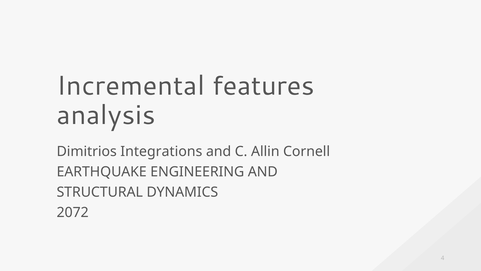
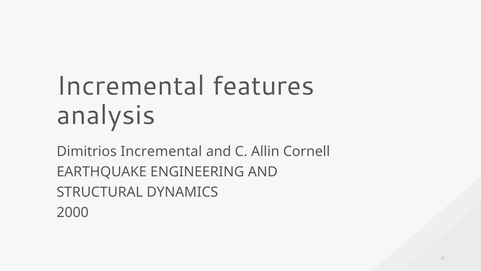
Dimitrios Integrations: Integrations -> Incremental (161, 151)
2072: 2072 -> 2000 (73, 212)
